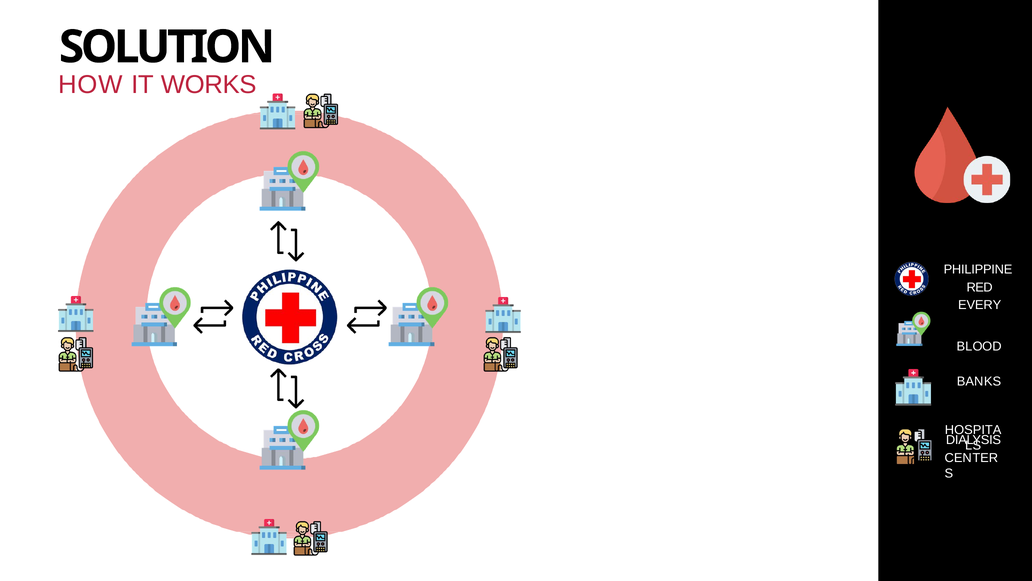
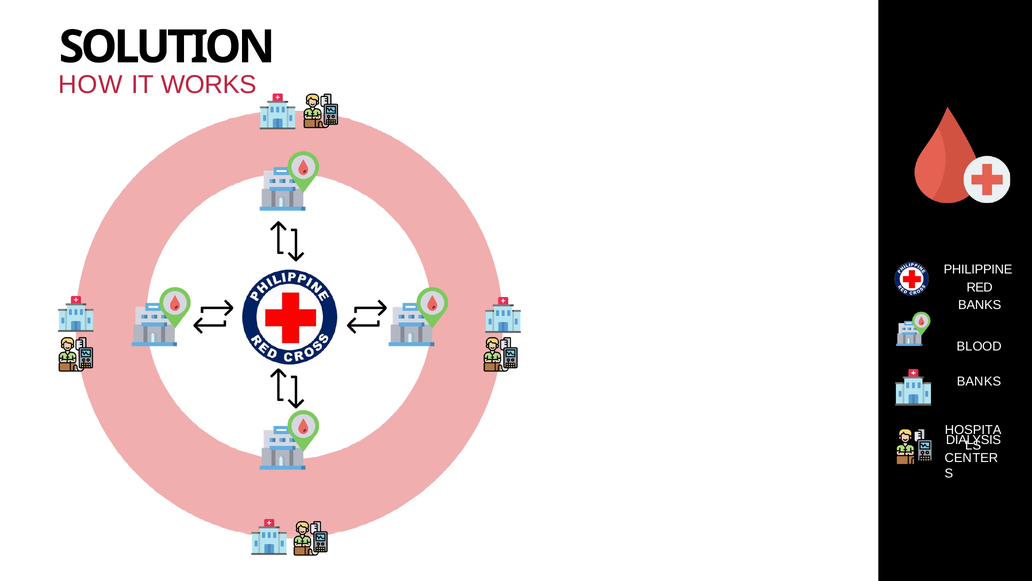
EVERY: EVERY -> BANKS (980, 305)
